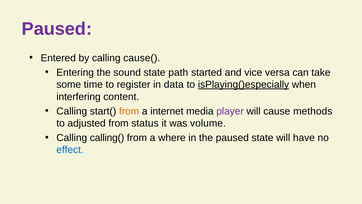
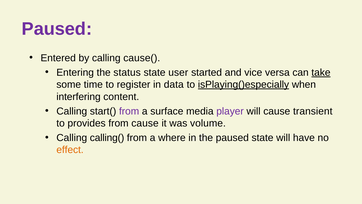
sound: sound -> status (127, 72)
path: path -> user (178, 72)
take underline: none -> present (321, 72)
from colour: orange -> purple (129, 111)
internet: internet -> surface (167, 111)
methods: methods -> transient (313, 111)
adjusted: adjusted -> provides (87, 123)
from status: status -> cause (145, 123)
effect colour: blue -> orange (70, 150)
